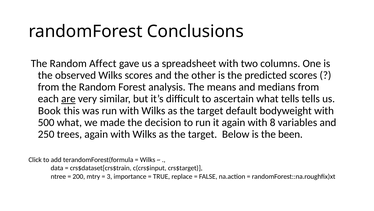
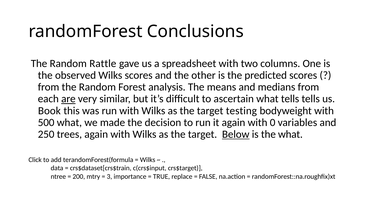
Affect: Affect -> Rattle (103, 63)
default: default -> testing (241, 110)
8: 8 -> 0 (273, 122)
Below underline: none -> present (236, 134)
the been: been -> what (290, 134)
